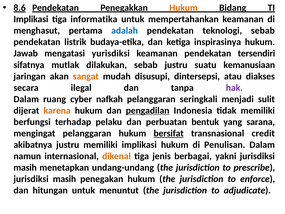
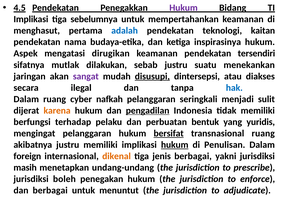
8.6: 8.6 -> 4.5 (20, 8)
Hukum colour: orange -> purple (184, 8)
informatika: informatika -> sebelumnya (94, 19)
teknologi sebab: sebab -> kaitan (263, 31)
listrik: listrik -> nama (75, 42)
Jawab: Jawab -> Aspek (26, 53)
yurisdiksi: yurisdiksi -> dirugikan (111, 53)
kemanusiaan: kemanusiaan -> menekankan (249, 65)
sangat colour: orange -> purple (86, 76)
disusupi underline: none -> present (152, 76)
hak colour: purple -> blue (234, 88)
sarana: sarana -> yuridis (261, 122)
transnasional credit: credit -> ruang (263, 133)
hukum underline: none -> present (175, 145)
namun: namun -> foreign (27, 156)
masih: masih -> boleh (64, 179)
dan hitungan: hitungan -> berbagai (50, 190)
